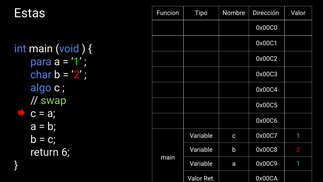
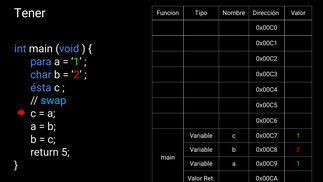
Estas: Estas -> Tener (30, 13)
algo: algo -> ésta (41, 88)
swap colour: light green -> light blue (54, 100)
6: 6 -> 5 (65, 152)
